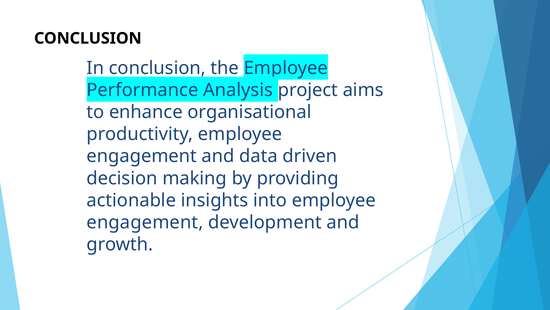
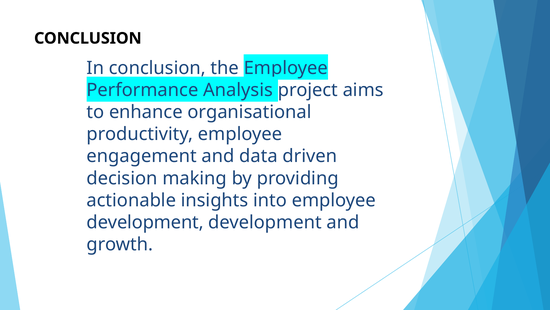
engagement: engagement -> development (145, 222)
